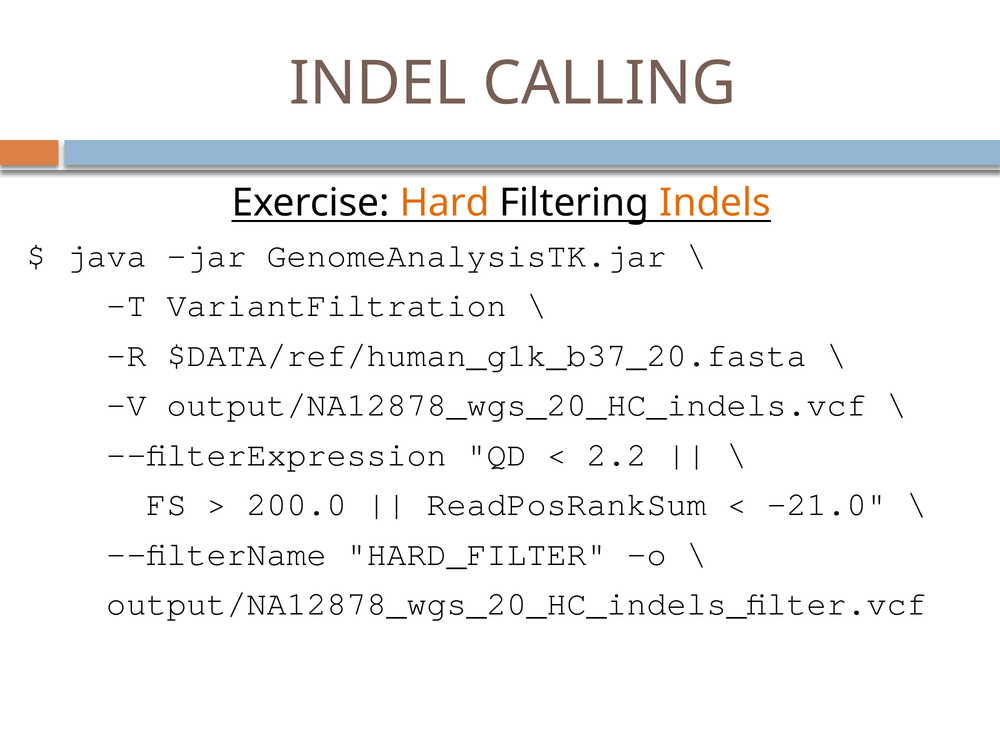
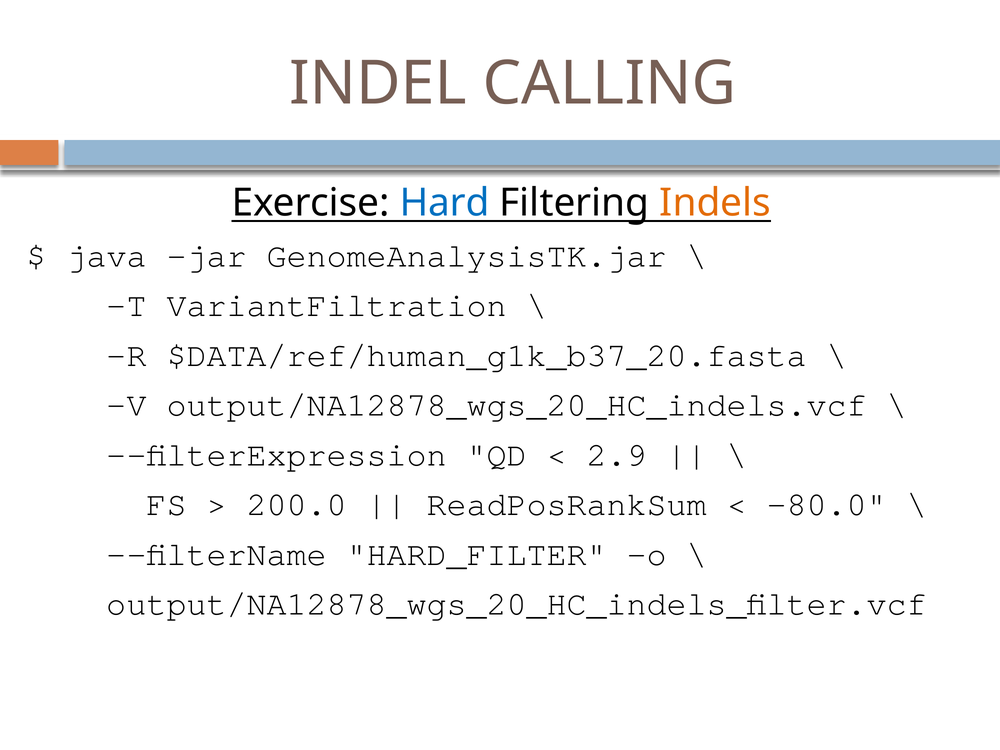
Hard colour: orange -> blue (445, 203)
2.2: 2.2 -> 2.9 (617, 455)
-21.0: -21.0 -> -80.0 (827, 504)
